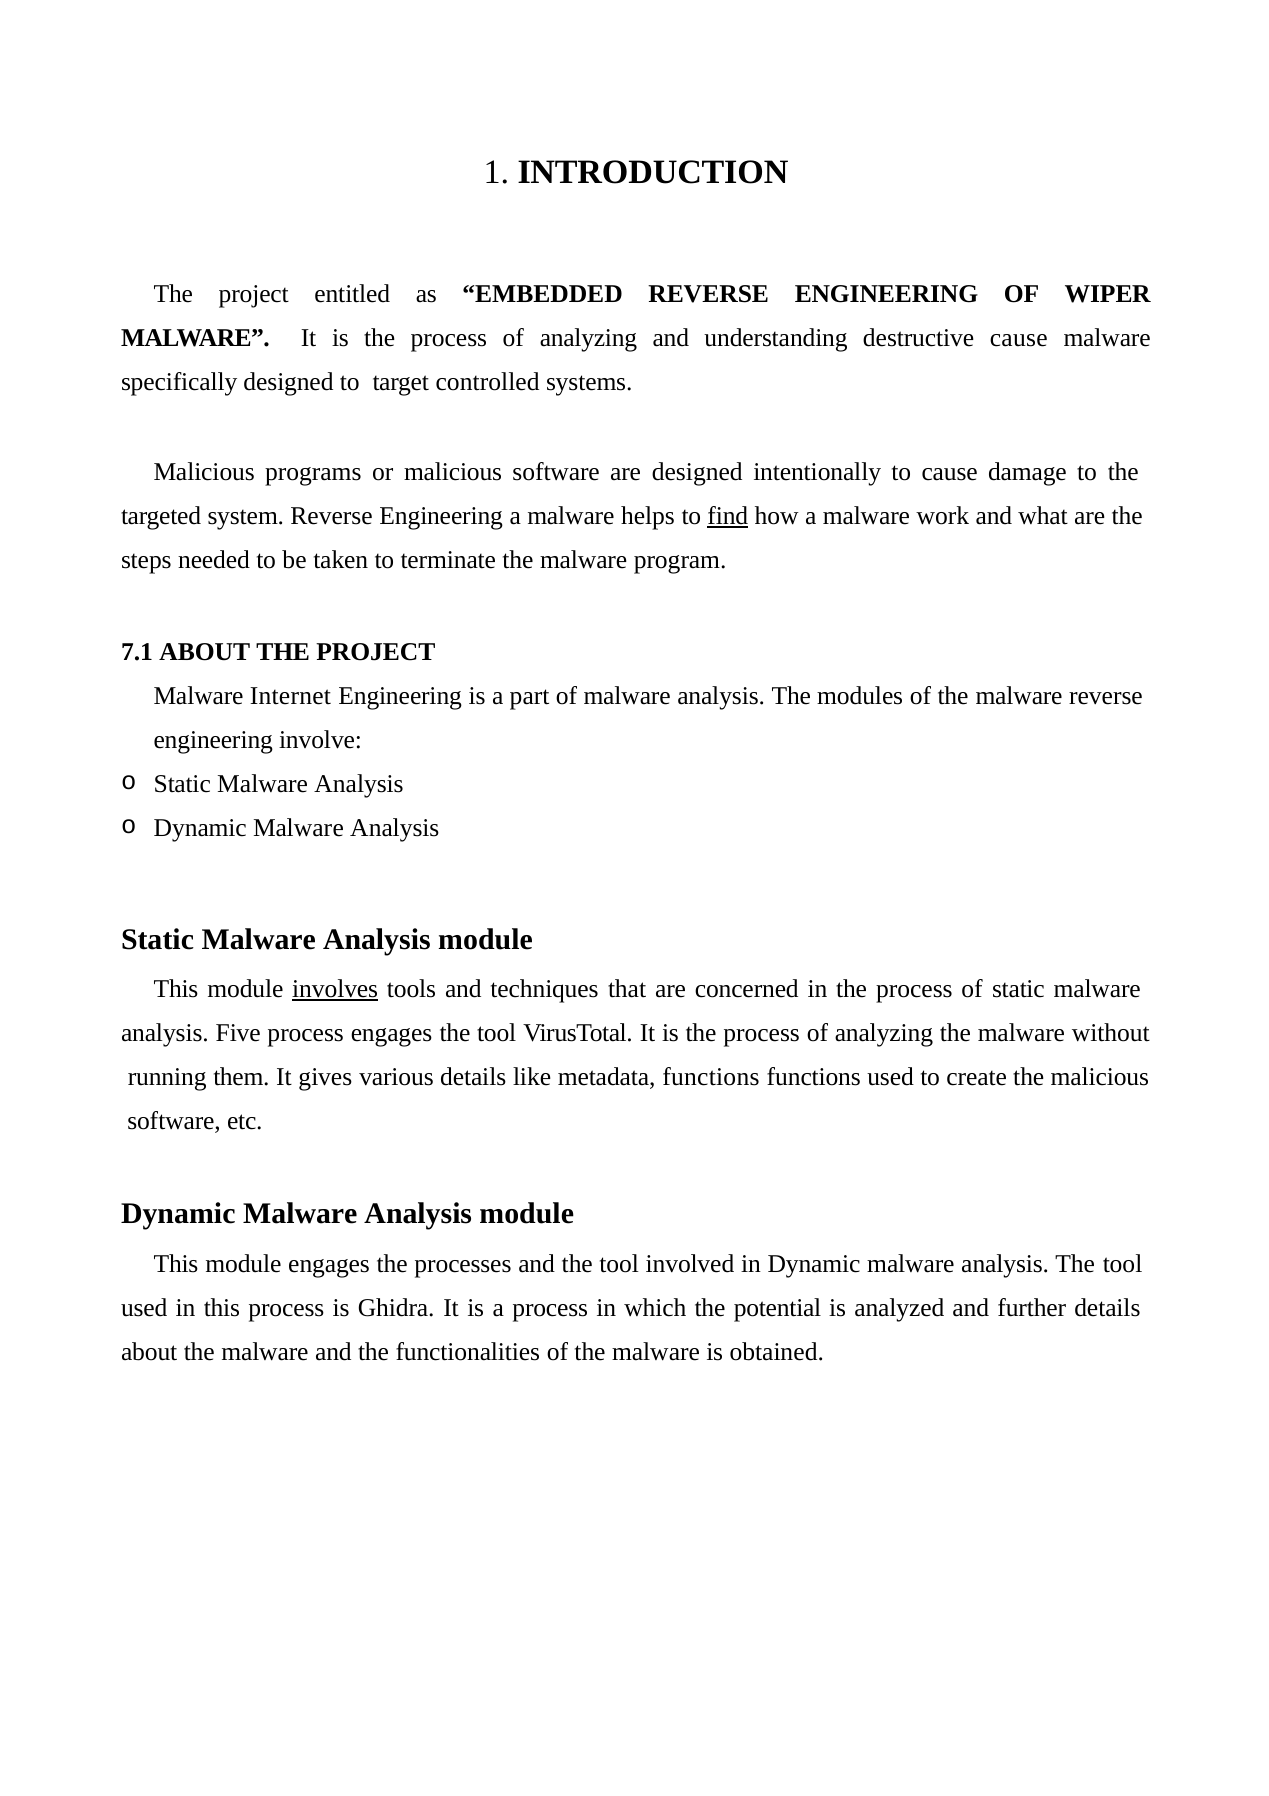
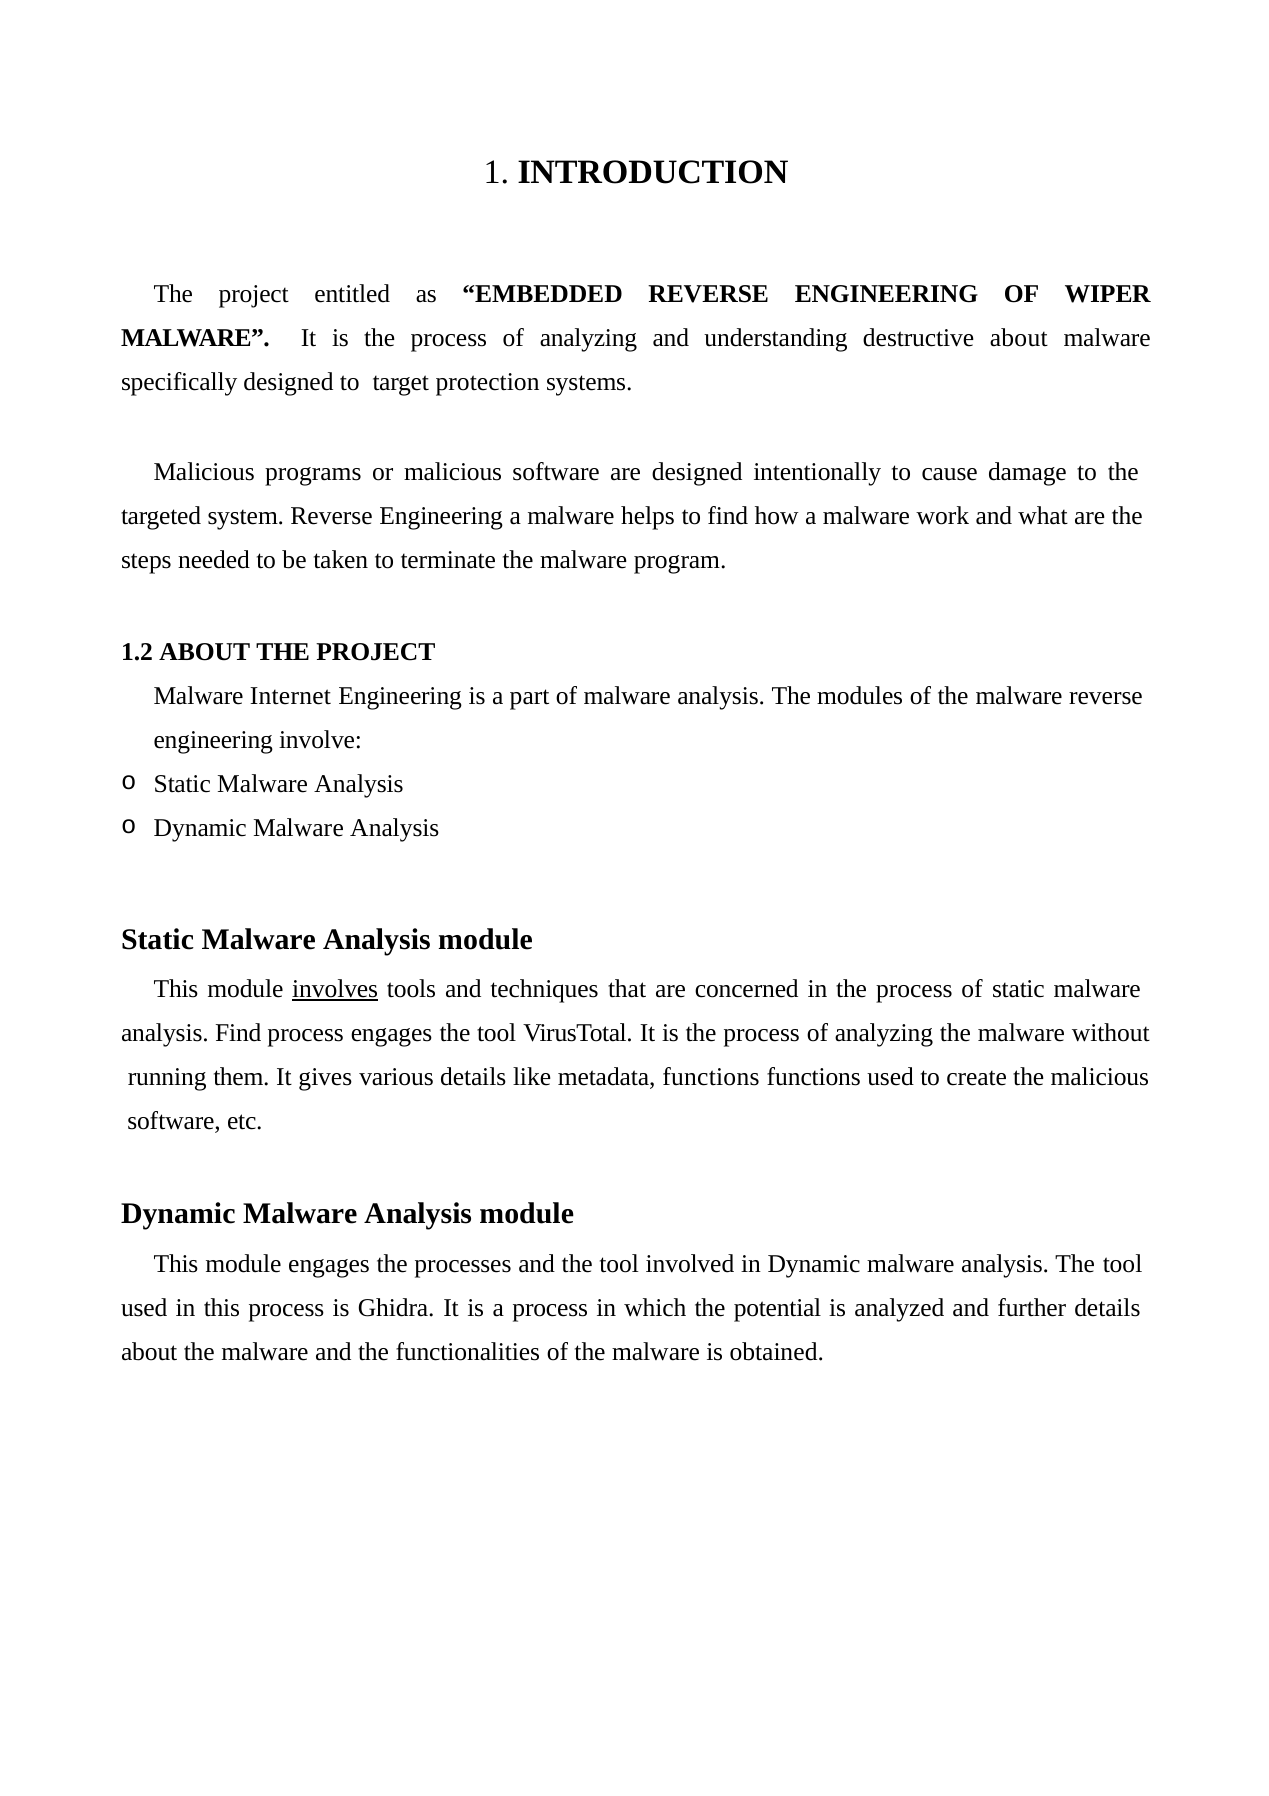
destructive cause: cause -> about (1019, 338)
controlled: controlled -> protection (488, 382)
find underline: present -> none (728, 516)
7.1: 7.1 -> 1.2 (137, 652)
analysis Five: Five -> Find (238, 1033)
